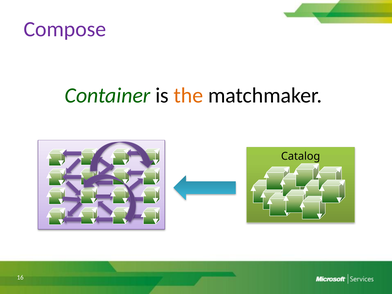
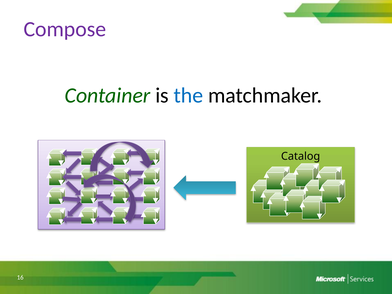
the colour: orange -> blue (188, 95)
